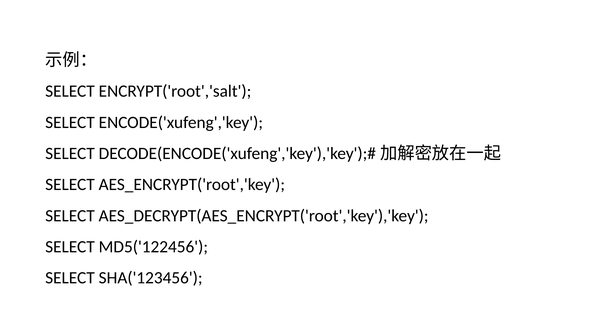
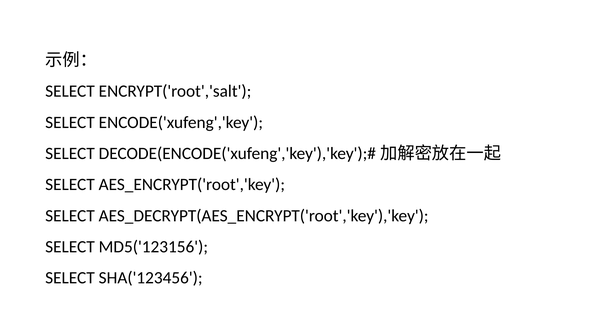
MD5('122456: MD5('122456 -> MD5('123156 (153, 247)
